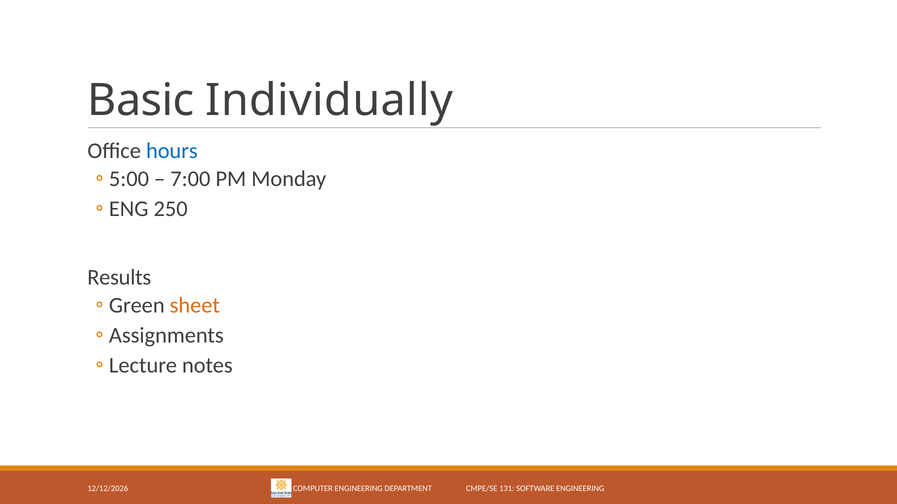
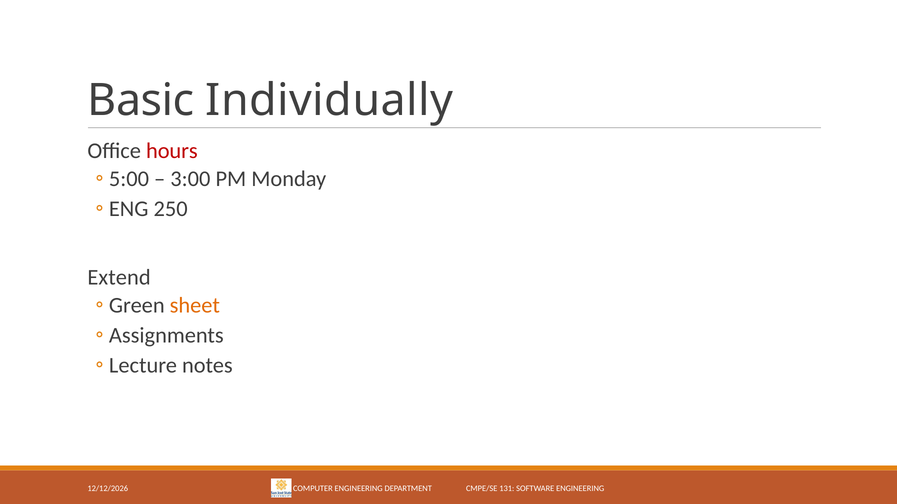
hours colour: blue -> red (172, 151)
7:00: 7:00 -> 3:00 (190, 179)
Results: Results -> Extend (119, 278)
